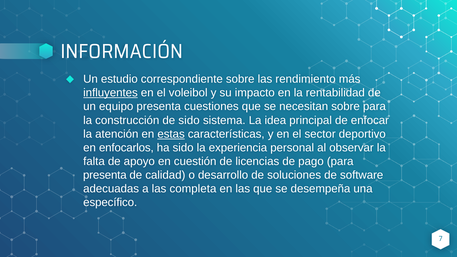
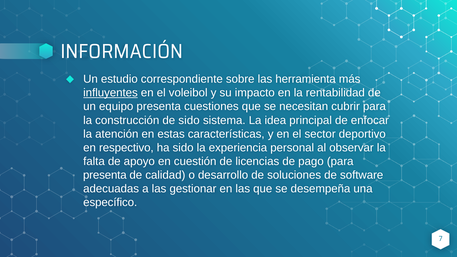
rendimiento: rendimiento -> herramienta (306, 79)
necesitan sobre: sobre -> cubrir (346, 107)
estas underline: present -> none (171, 134)
enfocarlos: enfocarlos -> respectivo (126, 148)
completa: completa -> gestionar (193, 189)
